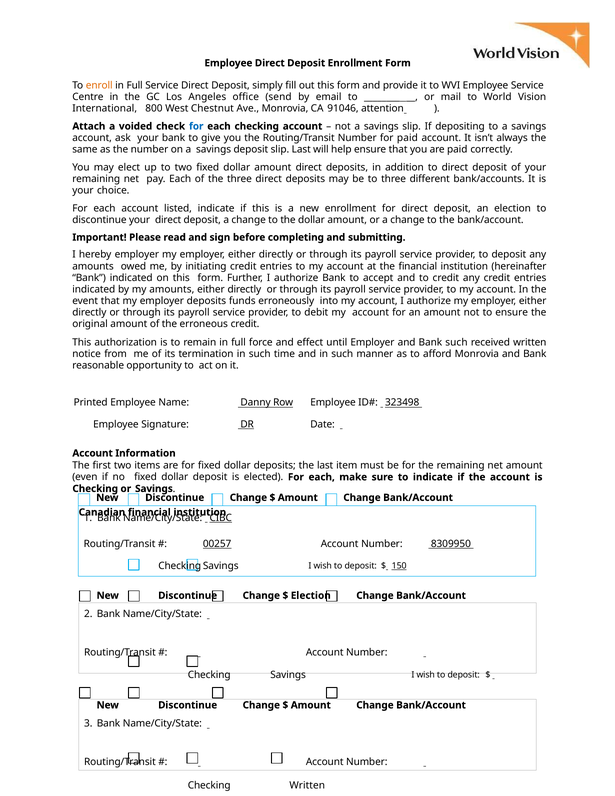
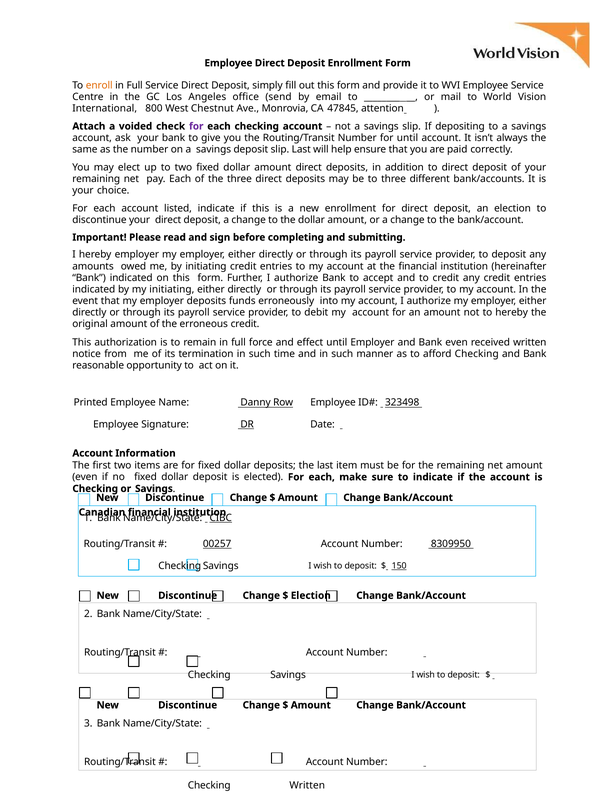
91046: 91046 -> 47845 (343, 109)
for colour: blue -> purple (196, 126)
for paid: paid -> until (407, 138)
my amounts: amounts -> initiating (172, 289)
to ensure: ensure -> hereby (512, 313)
Bank such: such -> even (457, 342)
afford Monrovia: Monrovia -> Checking (477, 354)
